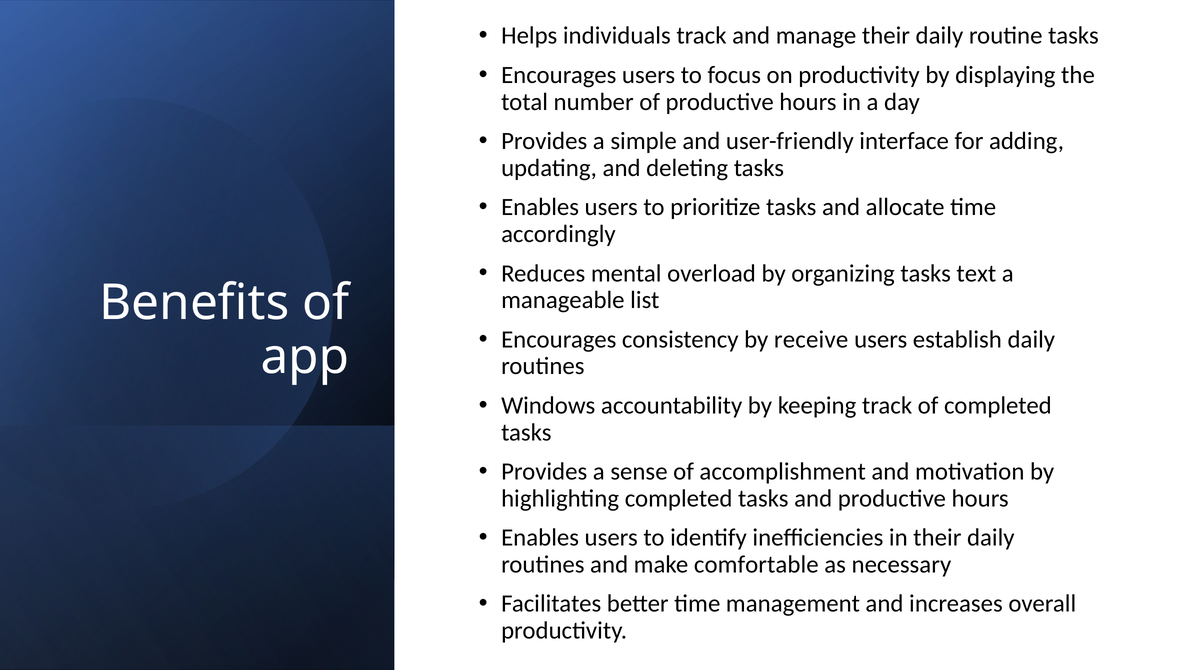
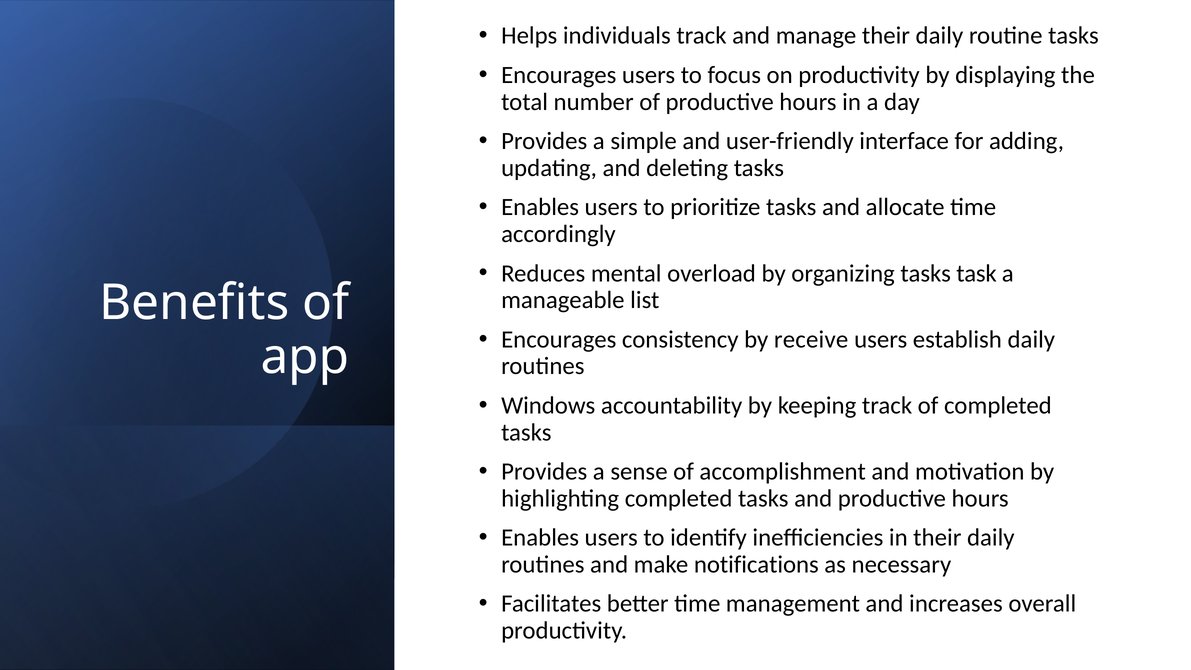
text: text -> task (976, 273)
comfortable: comfortable -> notifications (756, 564)
